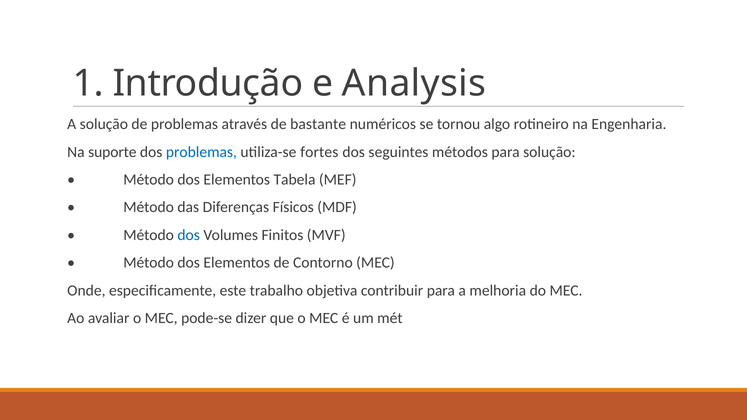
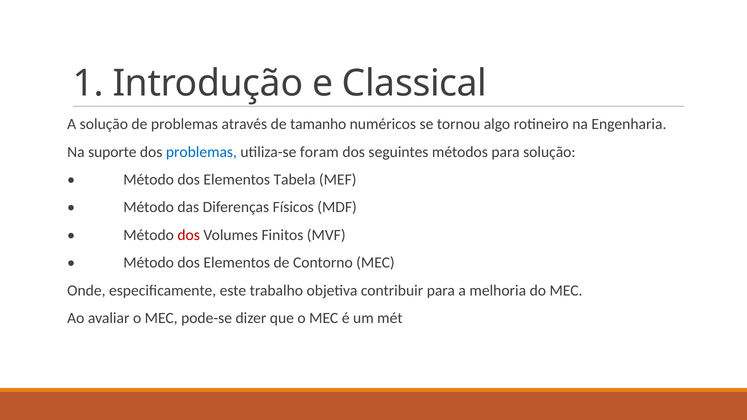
Analysis: Analysis -> Classical (415, 84)
bastante: bastante -> tamanho (318, 124)
fortes: fortes -> foram (319, 152)
dos colour: blue -> red (189, 235)
